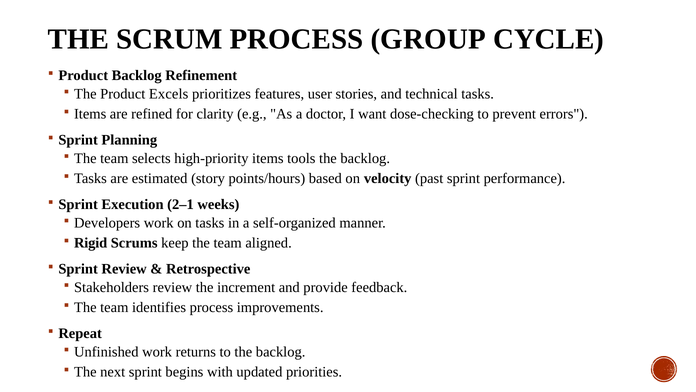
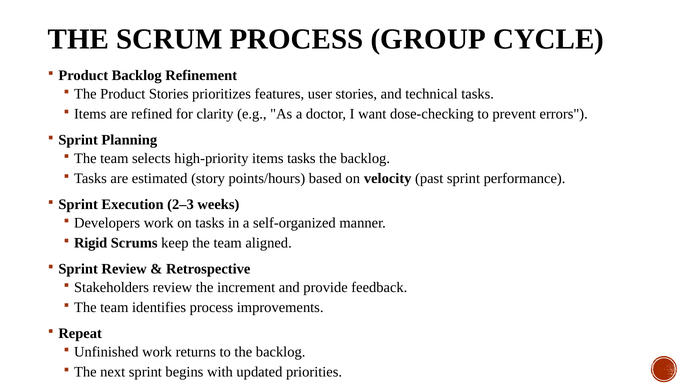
Product Excels: Excels -> Stories (169, 94)
items tools: tools -> tasks (301, 158)
2–1: 2–1 -> 2–3 (181, 204)
